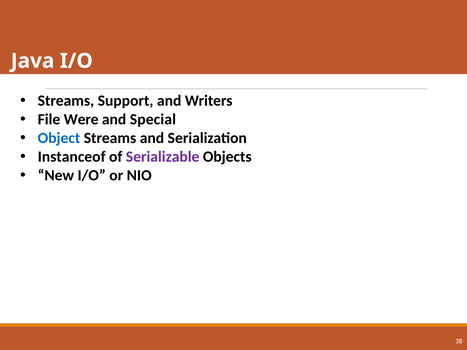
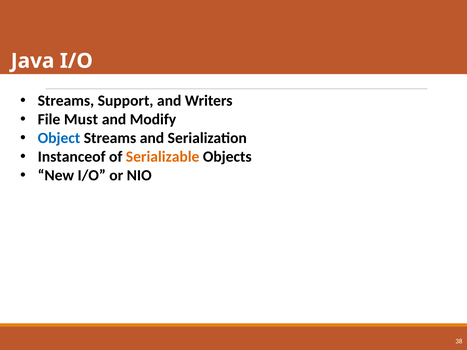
Were: Were -> Must (81, 120)
Special: Special -> Modify (153, 120)
Serializable colour: purple -> orange (163, 157)
